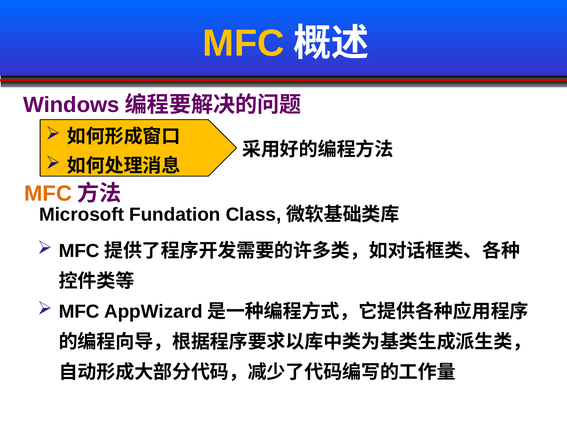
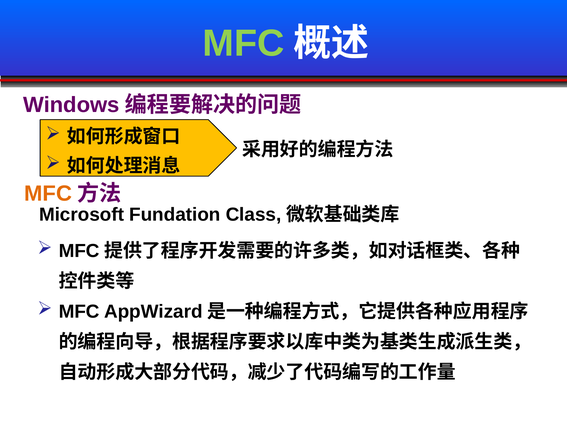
MFC colour: yellow -> light green (244, 43)
